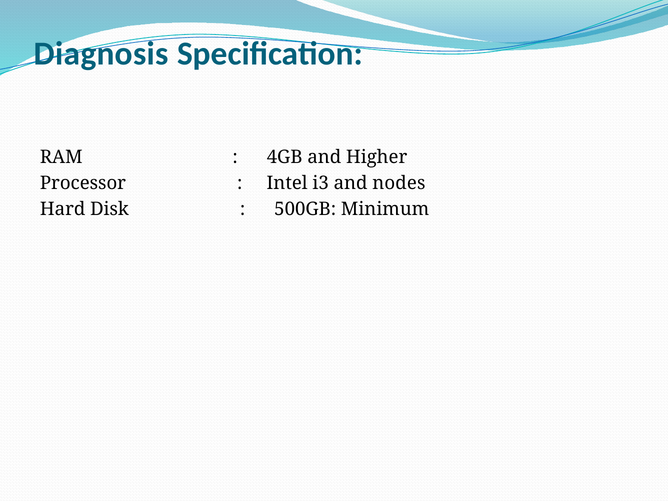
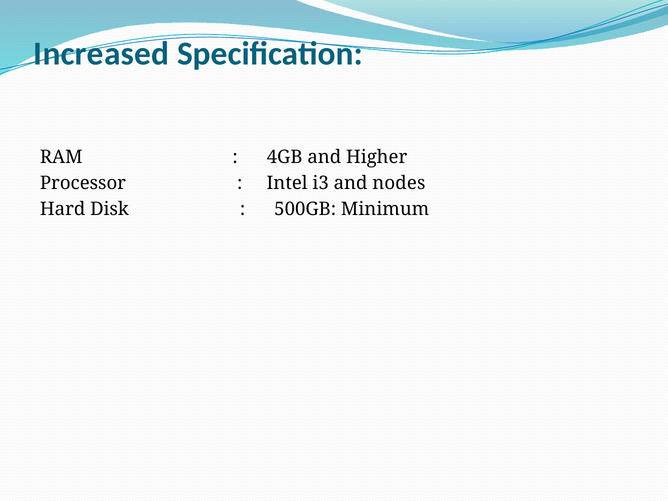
Diagnosis: Diagnosis -> Increased (101, 54)
